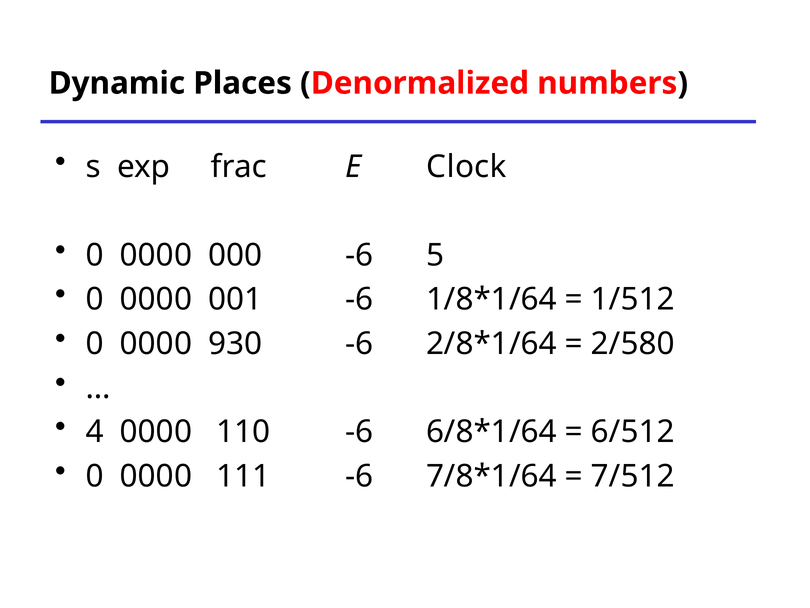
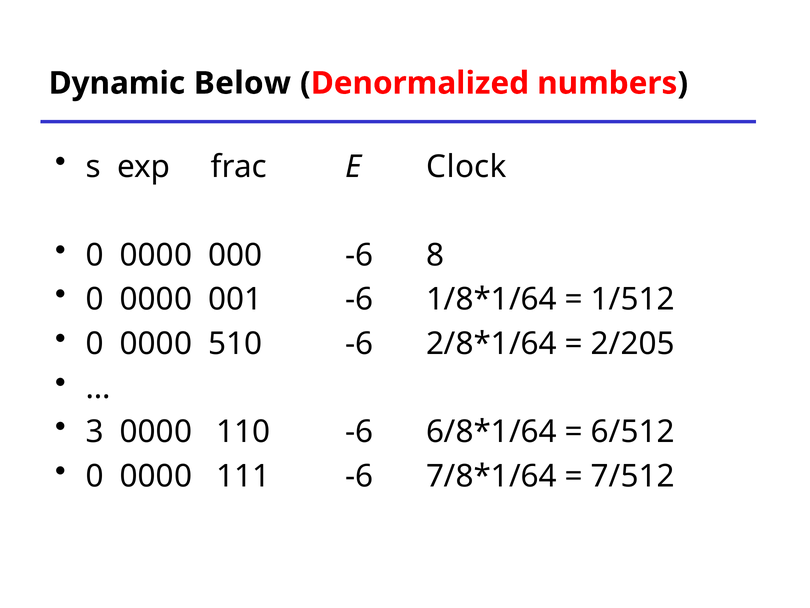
Places: Places -> Below (242, 83)
5: 5 -> 8 (435, 255)
930: 930 -> 510 (235, 343)
2/580: 2/580 -> 2/205 (633, 343)
4: 4 -> 3 (95, 432)
